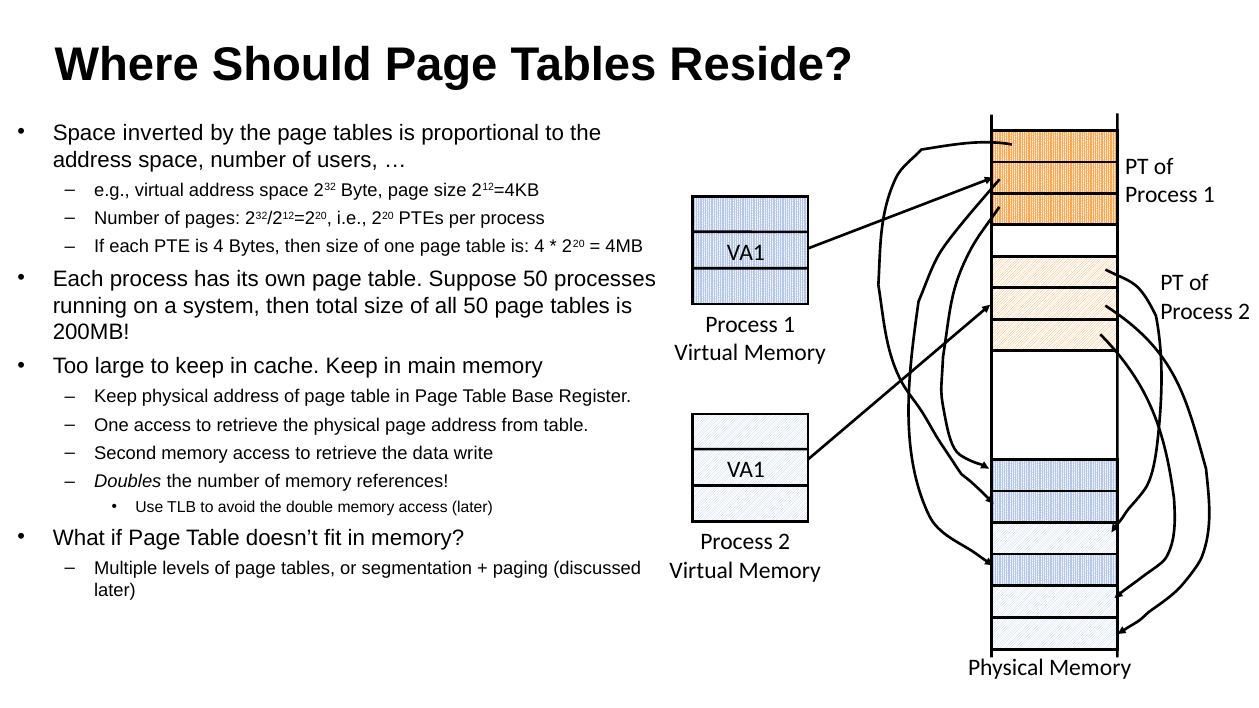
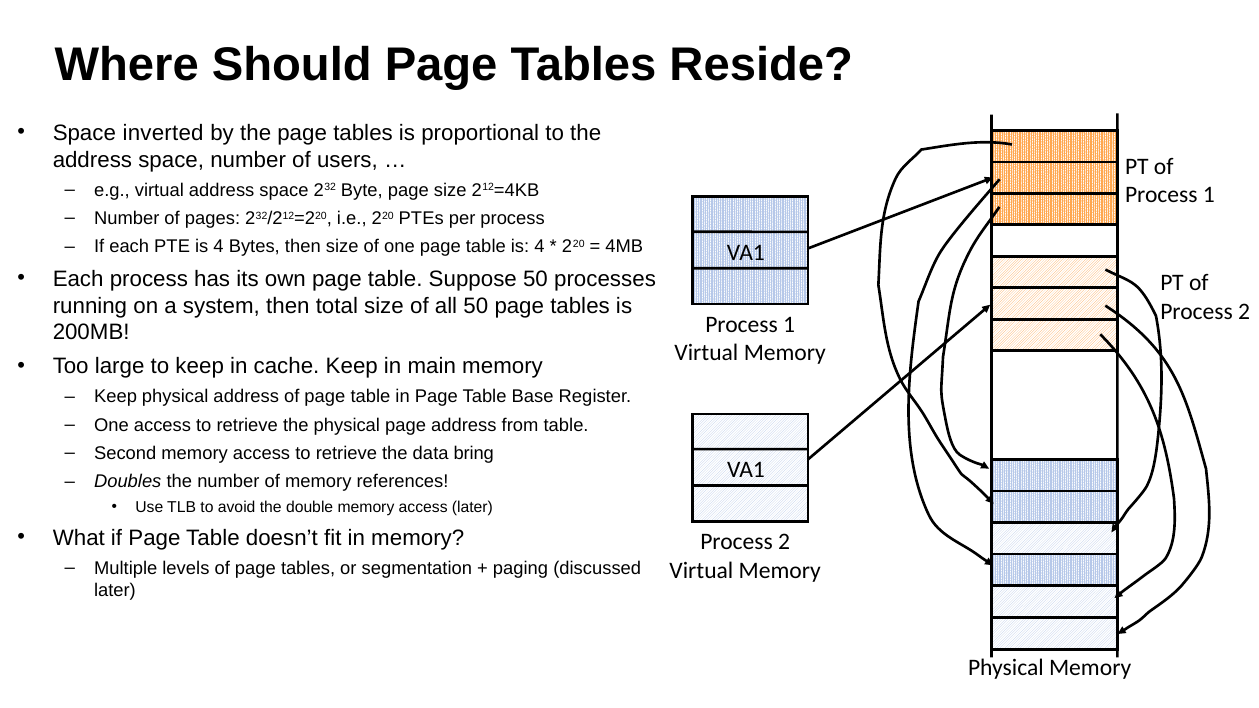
write: write -> bring (474, 454)
